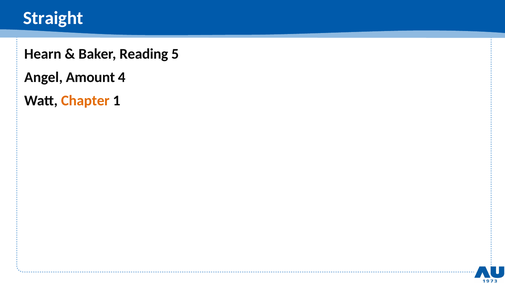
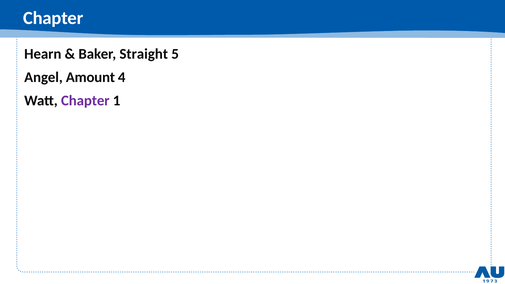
Straight: Straight -> Chapter (53, 18)
Reading: Reading -> Straight (144, 54)
Chapter colour: orange -> purple (85, 101)
